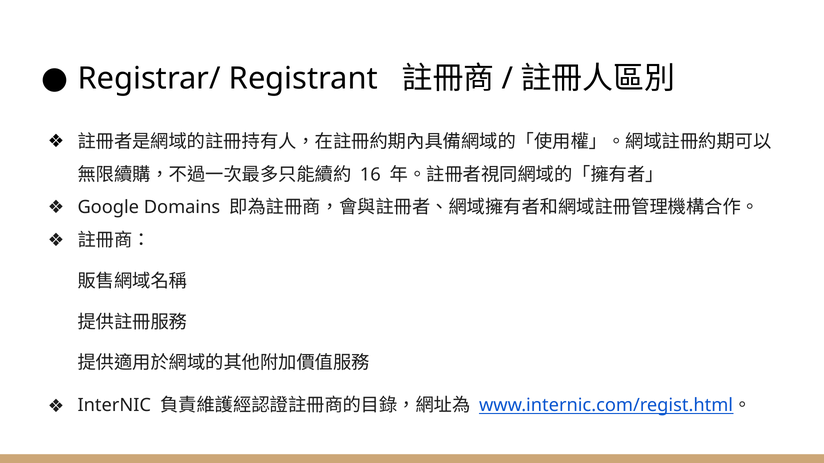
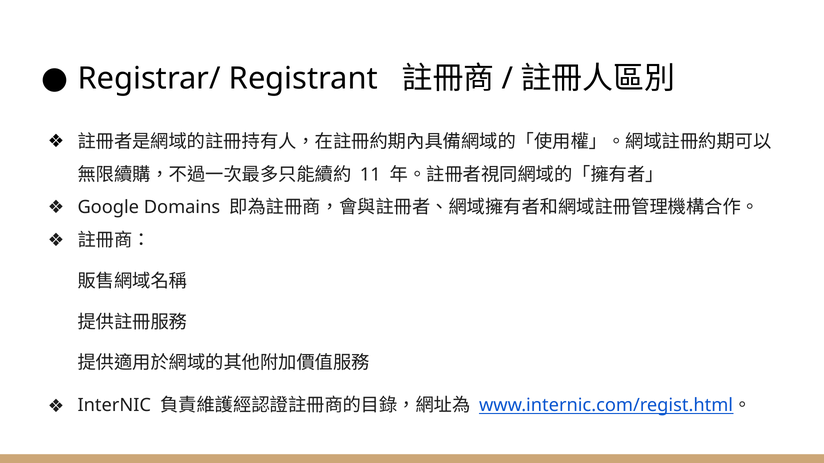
16: 16 -> 11 (370, 175)
